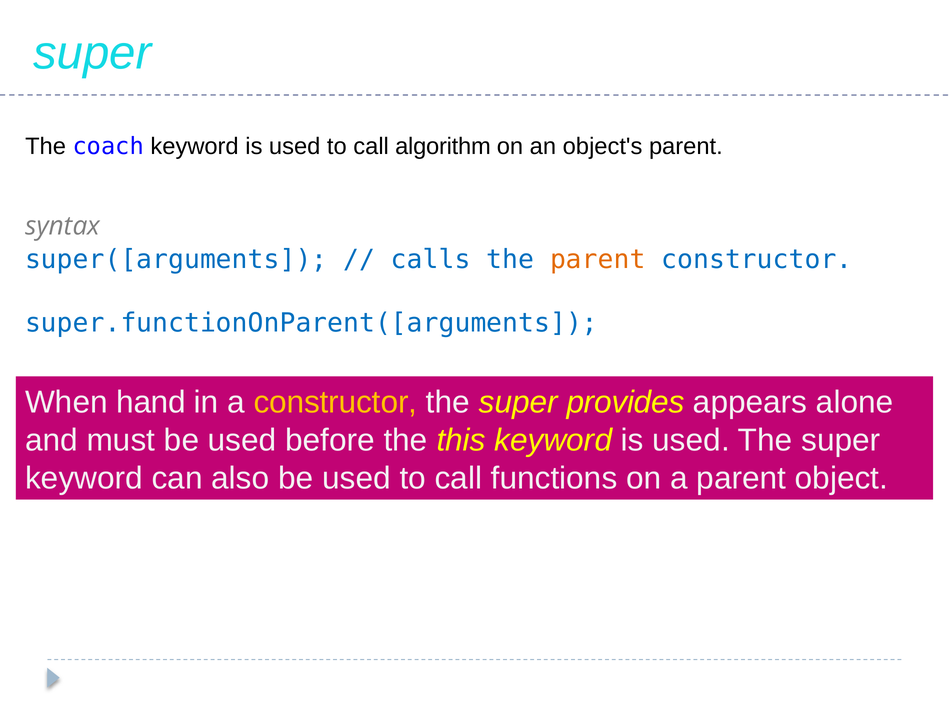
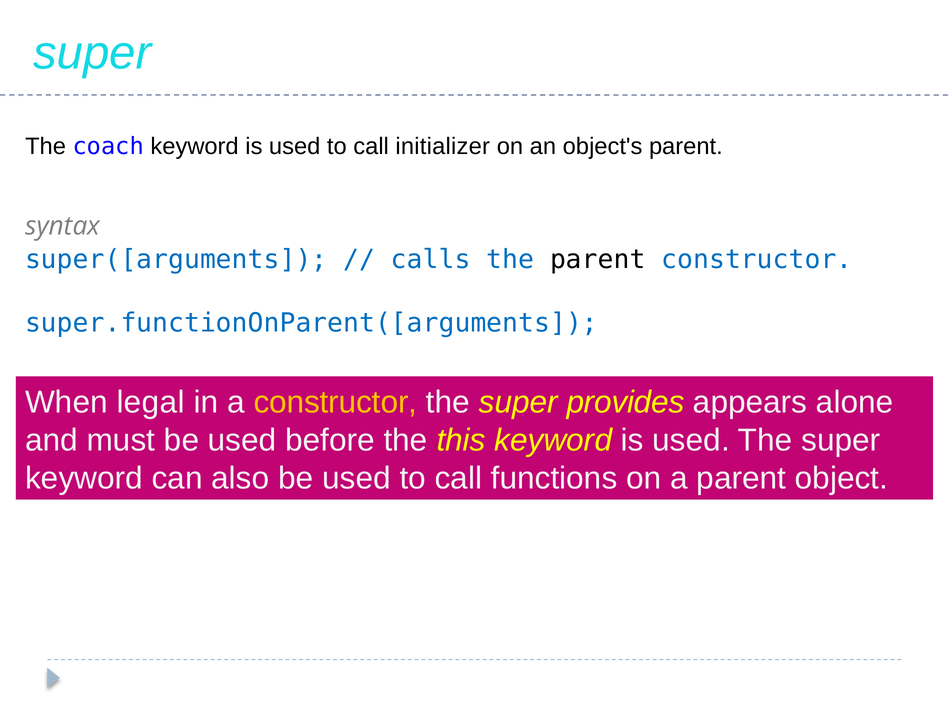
algorithm: algorithm -> initializer (443, 146)
parent colour: orange -> black (598, 260)
hand: hand -> legal (151, 402)
